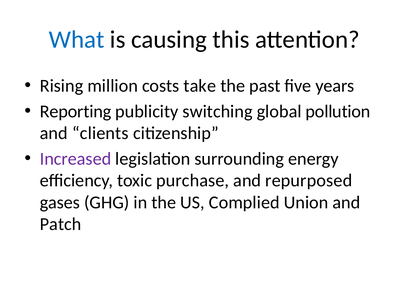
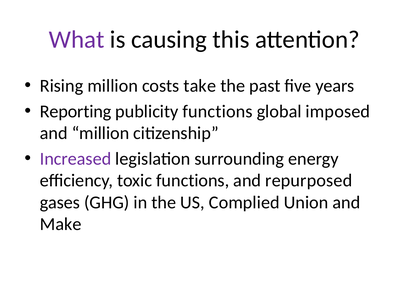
What colour: blue -> purple (77, 40)
publicity switching: switching -> functions (218, 111)
pollution: pollution -> imposed (338, 111)
and clients: clients -> million (100, 133)
toxic purchase: purchase -> functions (193, 180)
Patch: Patch -> Make (61, 224)
